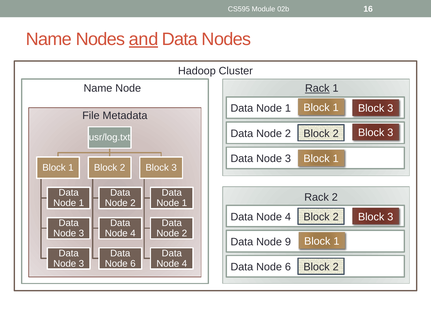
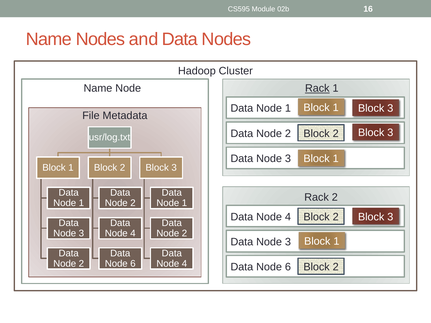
and underline: present -> none (144, 39)
9: 9 -> 3 (288, 242)
3: 3 -> 2 (81, 264)
